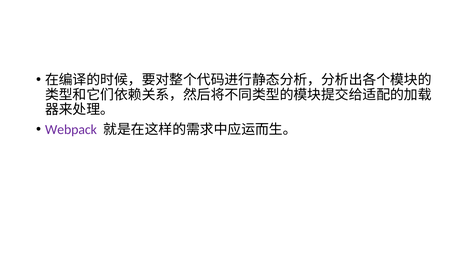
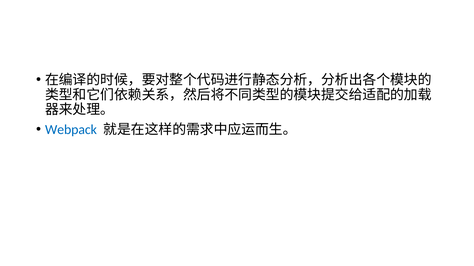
Webpack colour: purple -> blue (71, 130)
